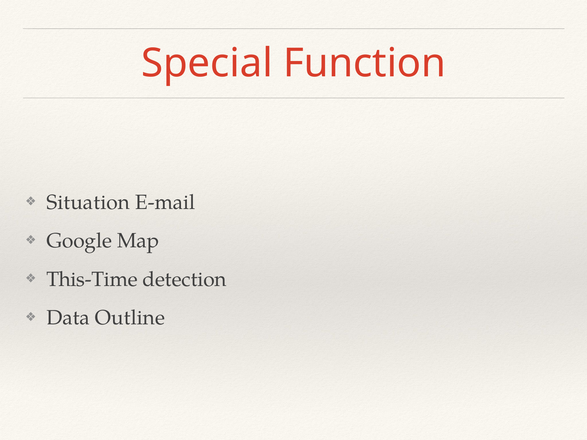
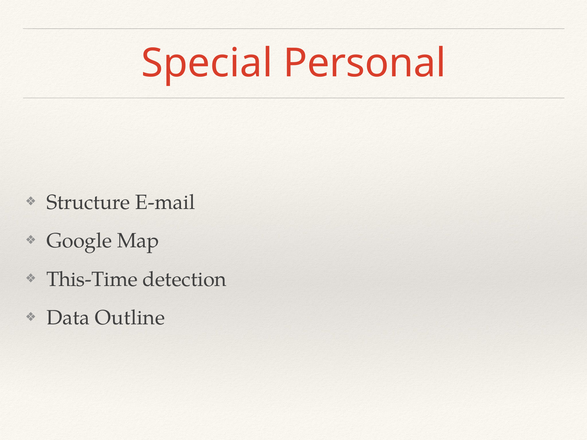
Function: Function -> Personal (365, 63)
Situation: Situation -> Structure (88, 202)
